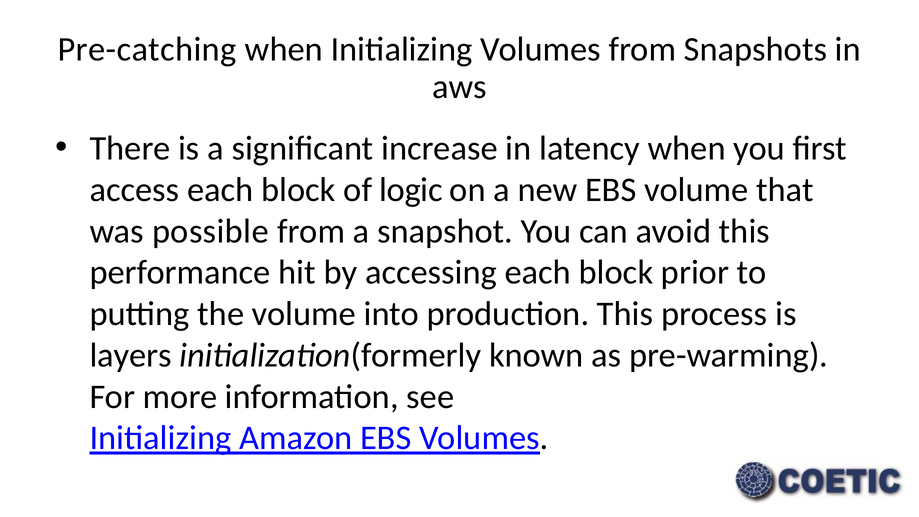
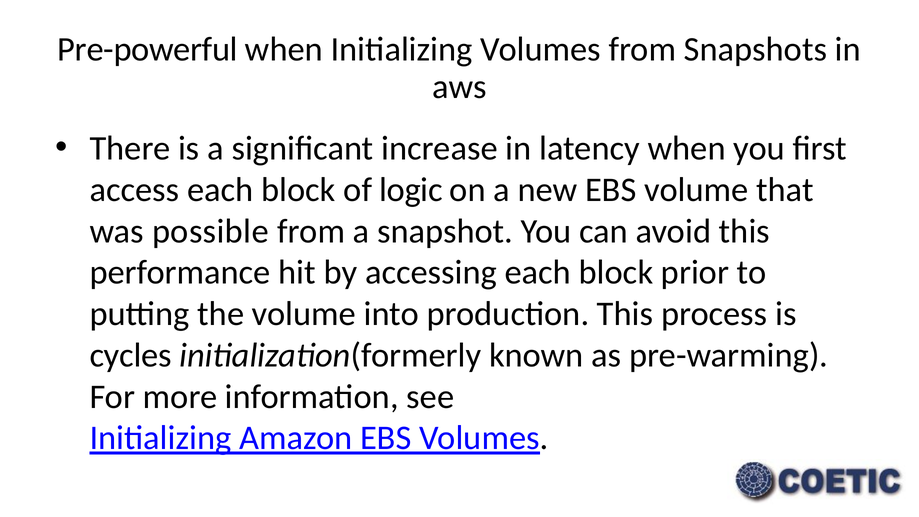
Pre-catching: Pre-catching -> Pre-powerful (148, 50)
layers: layers -> cycles (131, 355)
